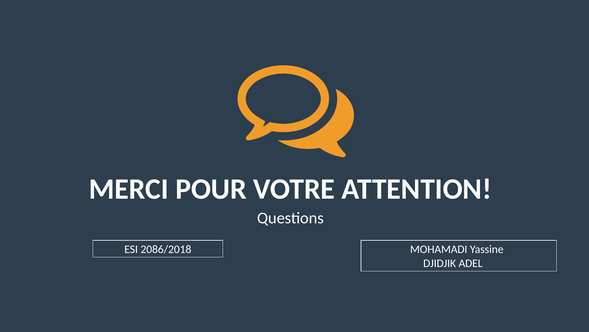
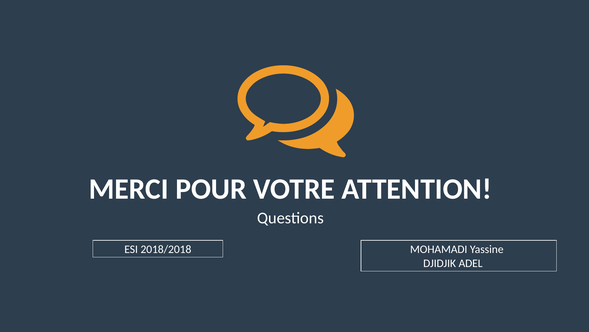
2086/2018: 2086/2018 -> 2018/2018 (166, 249)
